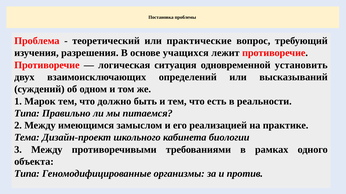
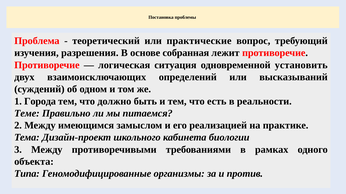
учащихся: учащихся -> собранная (186, 53)
Марок: Марок -> Города (40, 102)
Типа: Типа -> Теме (27, 114)
